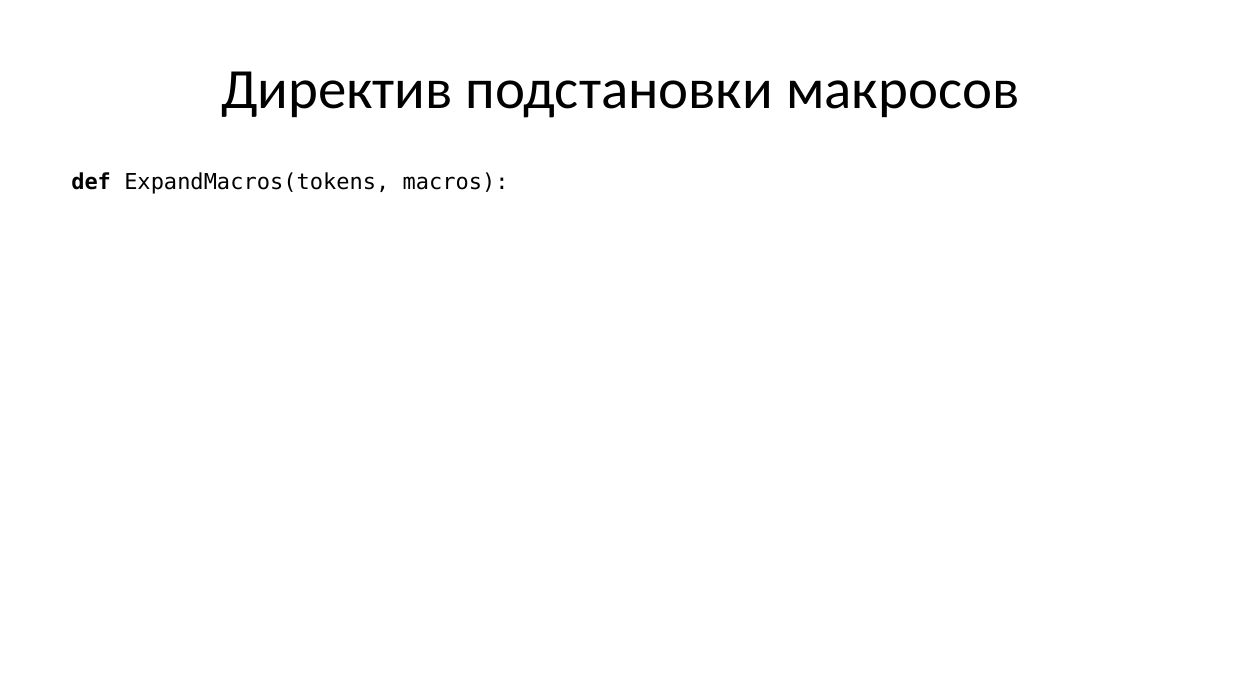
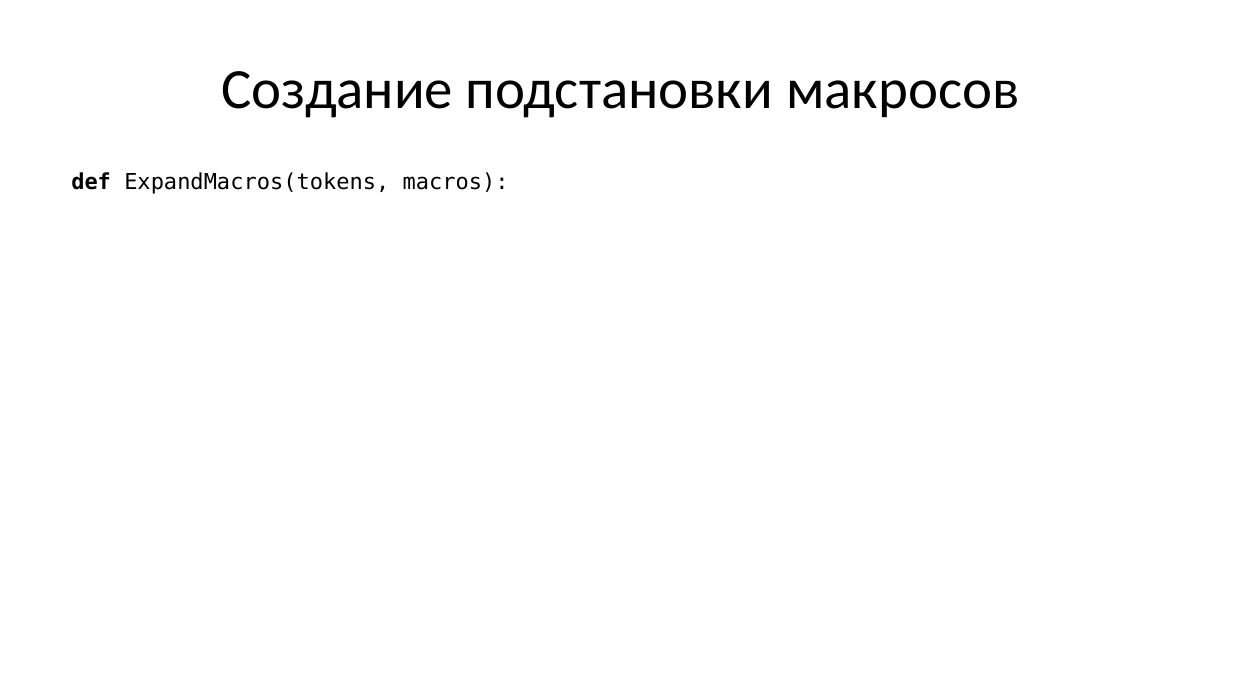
Директив: Директив -> Создание (337, 90)
